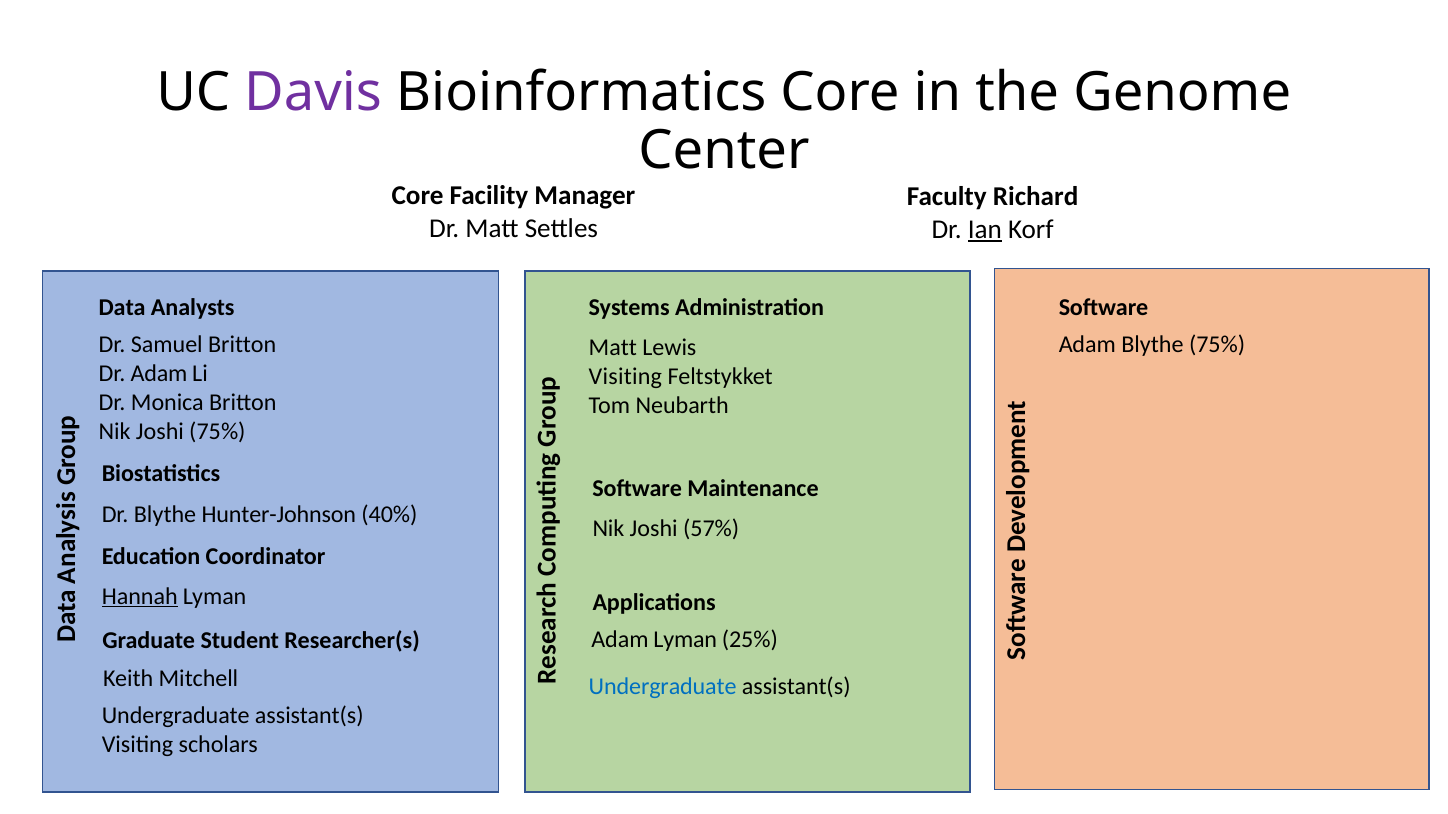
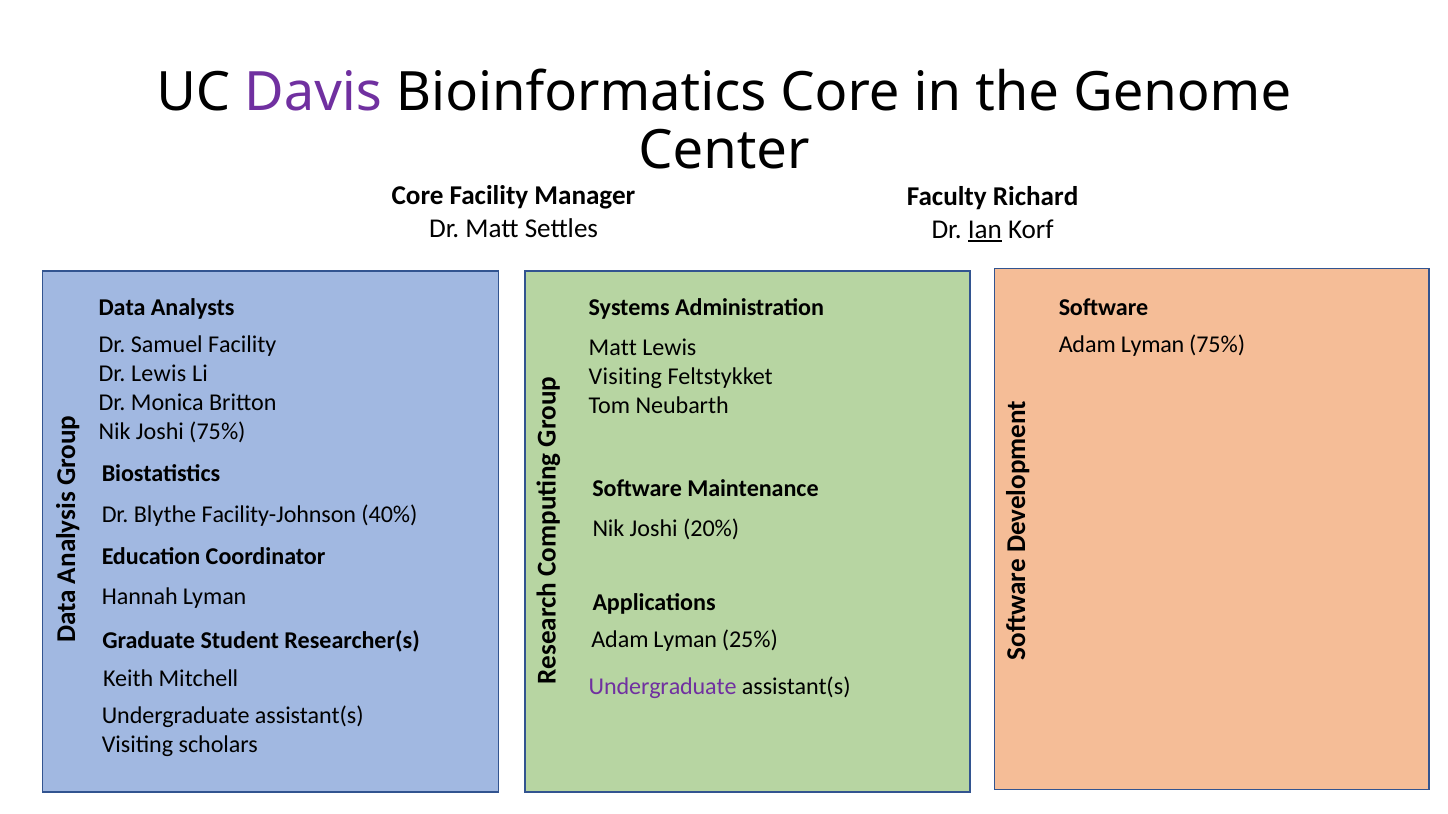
Samuel Britton: Britton -> Facility (242, 345)
Blythe: Blythe -> Lyman (1153, 345)
Dr Adam: Adam -> Lewis (159, 374)
Hunter-Johnson: Hunter-Johnson -> Facility-Johnson (279, 515)
57%: 57% -> 20% (711, 528)
Hannah underline: present -> none (140, 597)
Undergraduate colour: blue -> purple (663, 687)
